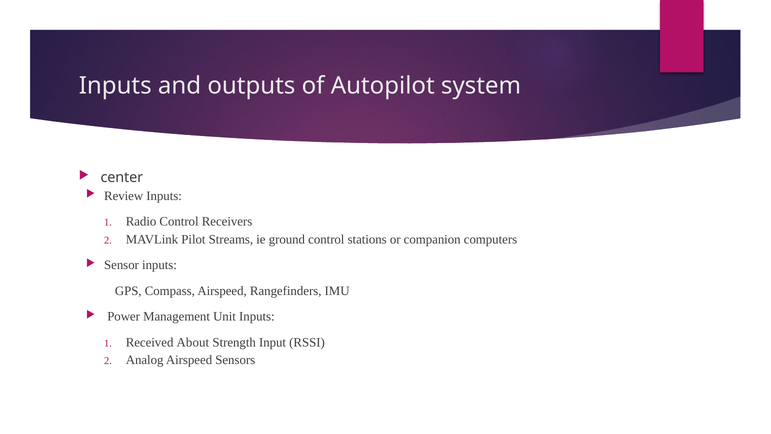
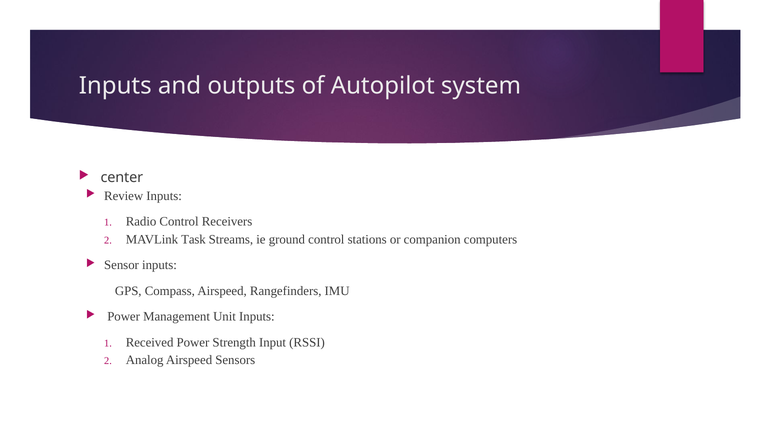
Pilot: Pilot -> Task (193, 239)
Received About: About -> Power (193, 342)
